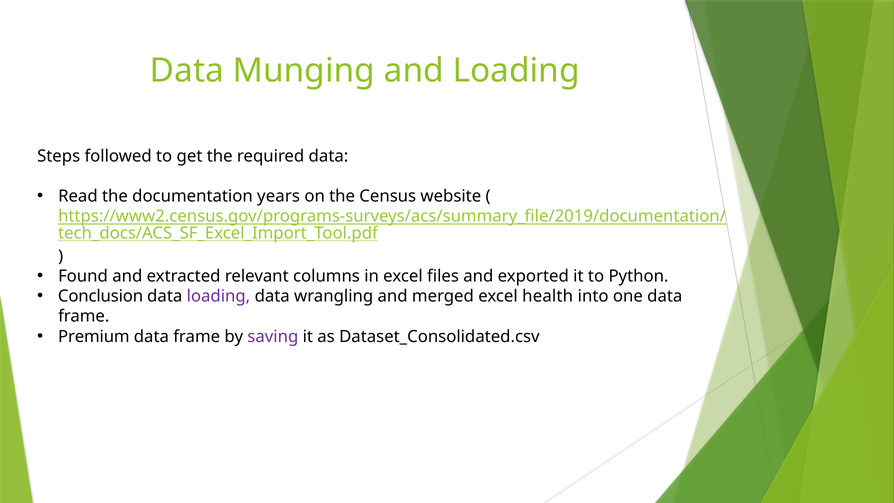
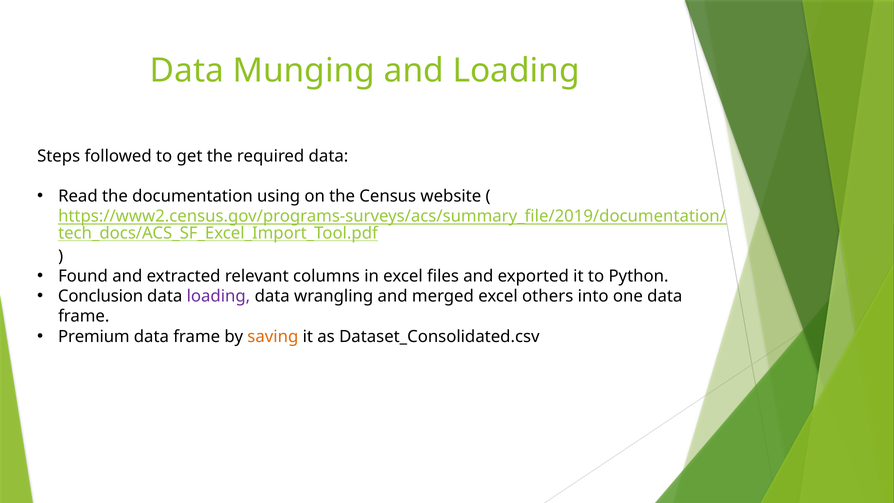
years: years -> using (279, 196)
health: health -> others (548, 296)
saving colour: purple -> orange (273, 336)
